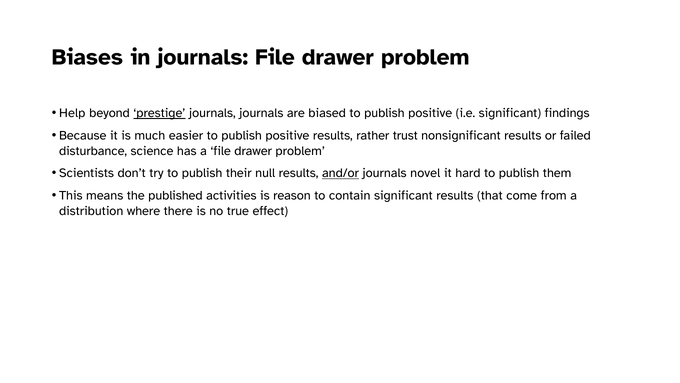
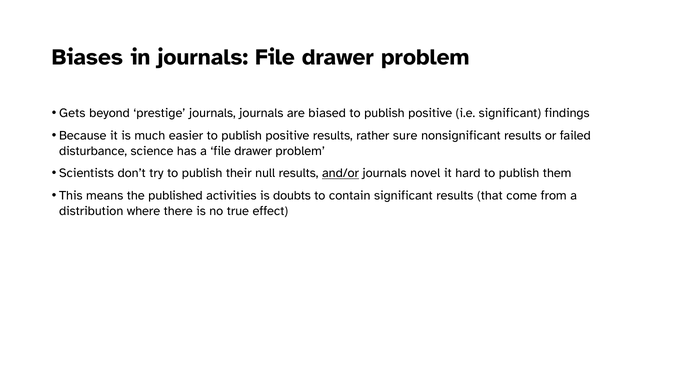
Help: Help -> Gets (72, 113)
prestige underline: present -> none (159, 113)
trust: trust -> sure (405, 135)
reason: reason -> doubts (292, 195)
